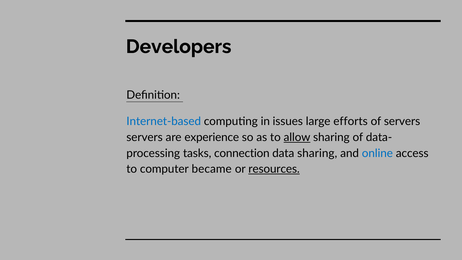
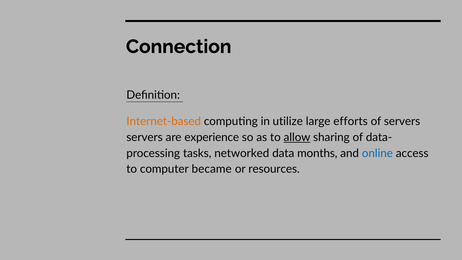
Developers: Developers -> Connection (179, 47)
Internet-based colour: blue -> orange (164, 121)
issues: issues -> utilize (288, 121)
connection: connection -> networked (242, 153)
data sharing: sharing -> months (317, 153)
resources underline: present -> none (274, 169)
